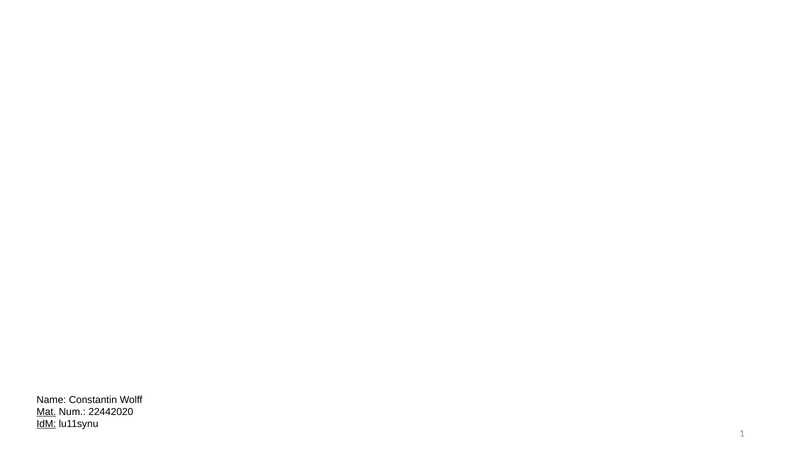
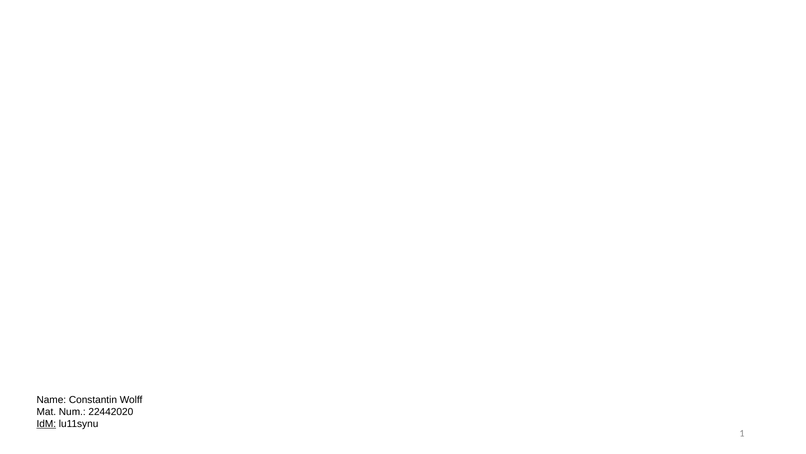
Mat underline: present -> none (46, 411)
